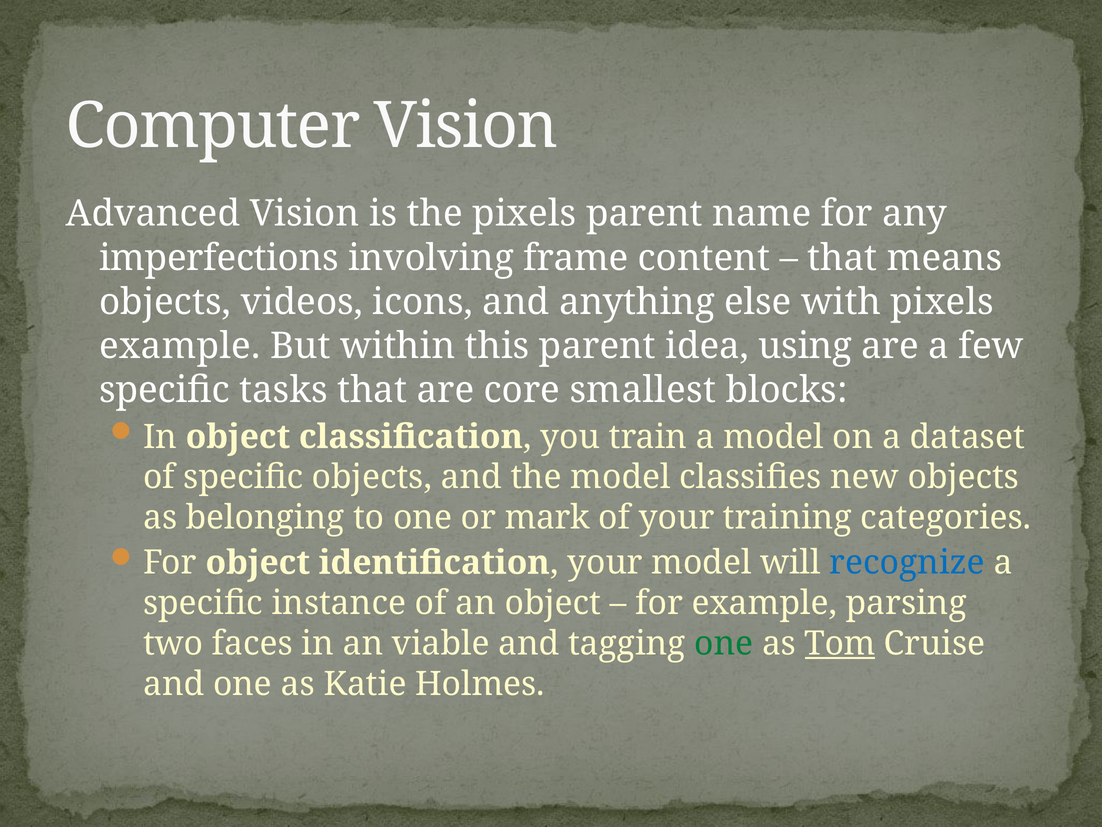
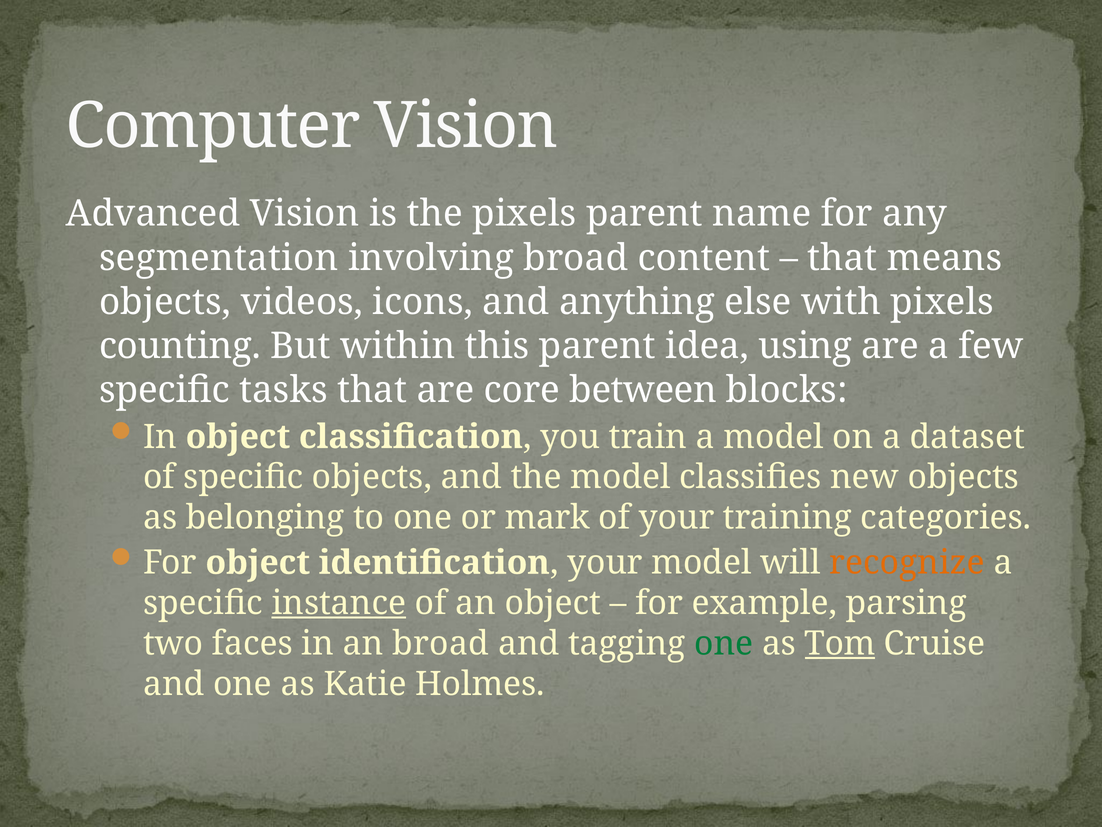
imperfections: imperfections -> segmentation (219, 258)
involving frame: frame -> broad (576, 258)
example: example -> counting (180, 346)
smallest: smallest -> between (643, 390)
recognize colour: blue -> orange (907, 562)
instance underline: none -> present (339, 603)
an viable: viable -> broad (441, 643)
